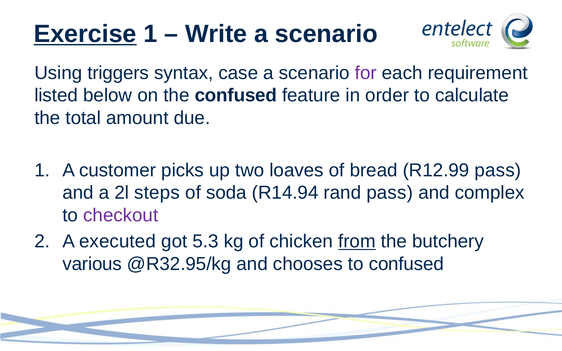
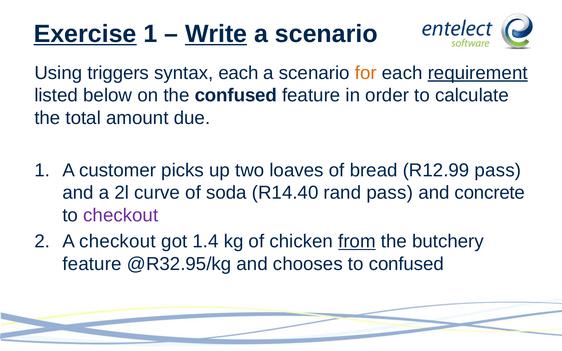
Write underline: none -> present (216, 34)
syntax case: case -> each (238, 73)
for colour: purple -> orange (366, 73)
requirement underline: none -> present (478, 73)
steps: steps -> curve (157, 193)
R14.94: R14.94 -> R14.40 (285, 193)
complex: complex -> concrete (490, 193)
A executed: executed -> checkout (117, 242)
5.3: 5.3 -> 1.4 (206, 242)
various: various -> feature (92, 264)
